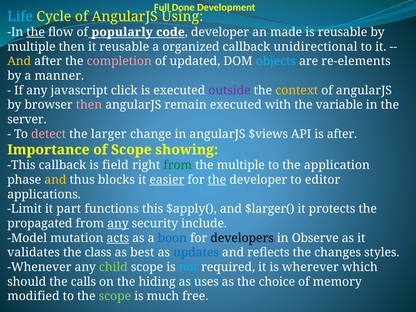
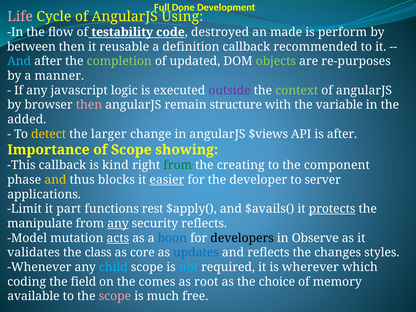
Life colour: light blue -> pink (20, 17)
the underline: present -> none (36, 32)
popularly: popularly -> testability (122, 32)
code developer: developer -> destroyed (220, 32)
is reusable: reusable -> perform (343, 32)
multiple: multiple -> between (31, 47)
organized: organized -> definition (191, 47)
unidirectional: unidirectional -> recommended (315, 47)
And colour: yellow -> light blue (19, 61)
completion colour: pink -> light green (119, 61)
objects colour: light blue -> light green (276, 61)
re-elements: re-elements -> re-purposes (356, 61)
click: click -> logic (124, 90)
context colour: yellow -> light green (297, 90)
remain executed: executed -> structure (236, 105)
server: server -> added (27, 119)
detect colour: pink -> yellow (49, 134)
field: field -> kind (115, 165)
the multiple: multiple -> creating (241, 165)
application: application -> component (337, 165)
the underline: present -> none (217, 180)
editor: editor -> server (323, 180)
functions this: this -> rest (153, 209)
$larger(: $larger( -> $avails( (270, 209)
protects underline: none -> present (332, 209)
propagated: propagated -> manipulate (40, 223)
security include: include -> reflects (204, 223)
best: best -> core (142, 253)
child colour: light green -> light blue (113, 267)
should: should -> coding (27, 282)
calls: calls -> field (83, 282)
hiding: hiding -> comes (157, 282)
uses: uses -> root (206, 282)
modified: modified -> available (33, 296)
scope colour: light green -> pink (115, 296)
